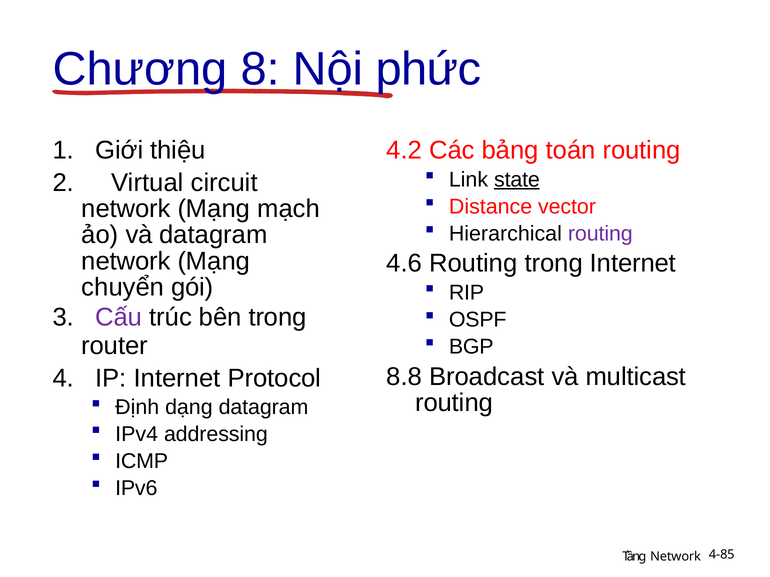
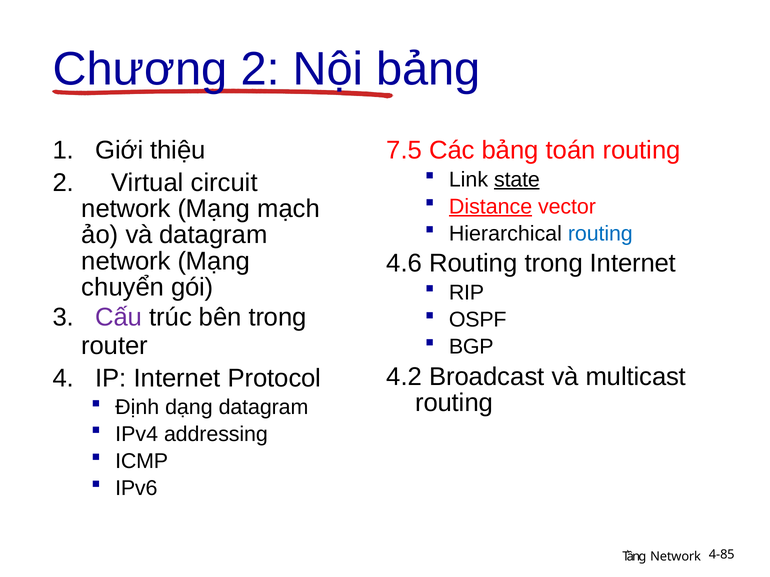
Chương 8: 8 -> 2 (260, 69)
Nội phức: phức -> bảng (428, 69)
4.2: 4.2 -> 7.5 (404, 151)
Distance underline: none -> present (491, 207)
routing colour: purple -> blue (600, 234)
8.8: 8.8 -> 4.2 (404, 377)
